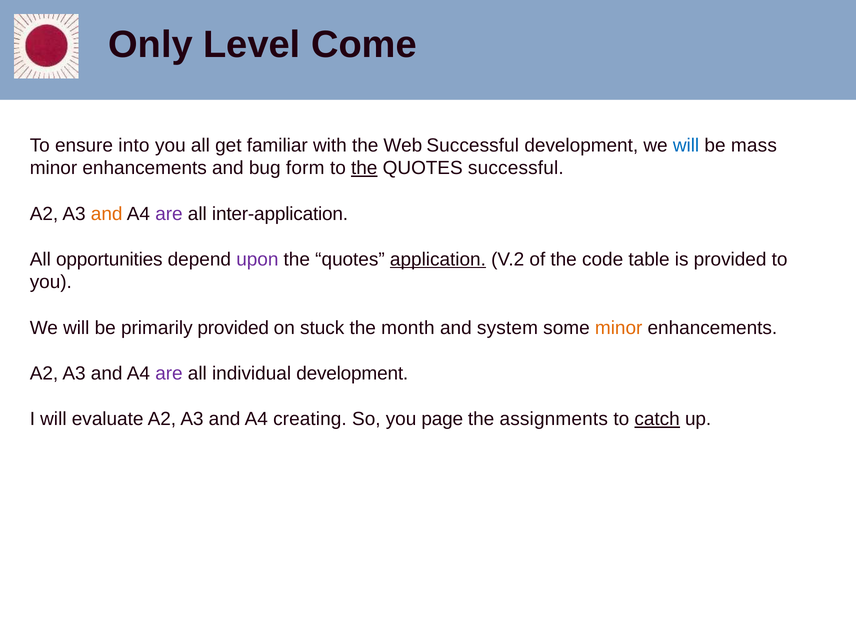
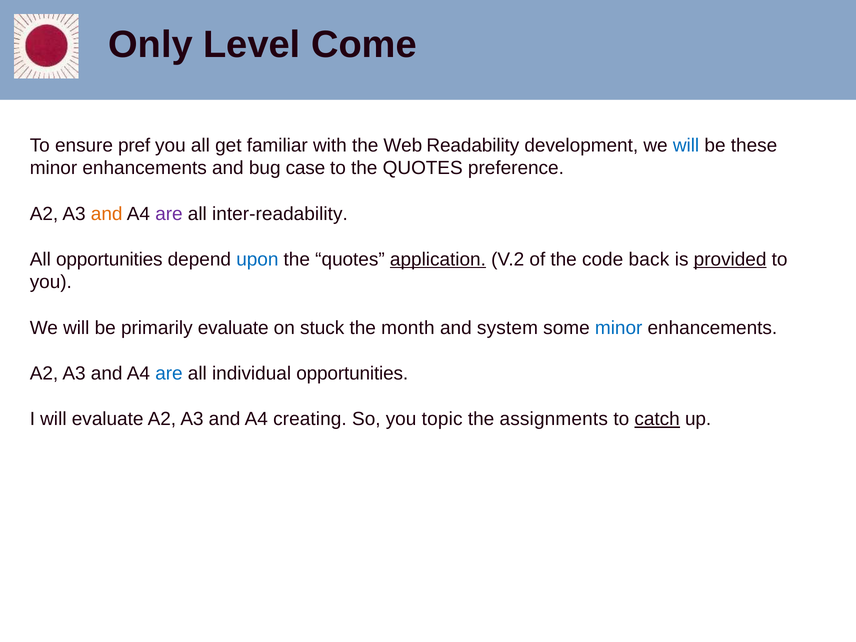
into: into -> pref (134, 145)
Web Successful: Successful -> Readability (473, 145)
mass: mass -> these (754, 145)
form: form -> case (305, 168)
the underline: present -> none (364, 168)
QUOTES successful: successful -> preference (516, 168)
inter-application: inter-application -> inter-readability (280, 214)
upon colour: purple -> blue (257, 259)
table: table -> back (649, 259)
provided underline: none -> present (730, 259)
primarily provided: provided -> evaluate (233, 328)
minor colour: orange -> blue (619, 328)
are colour: purple -> blue (169, 373)
individual development: development -> opportunities (352, 373)
page: page -> topic (442, 419)
